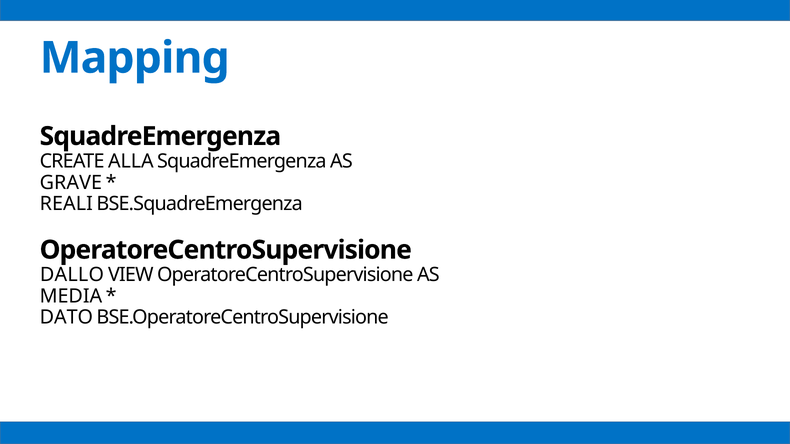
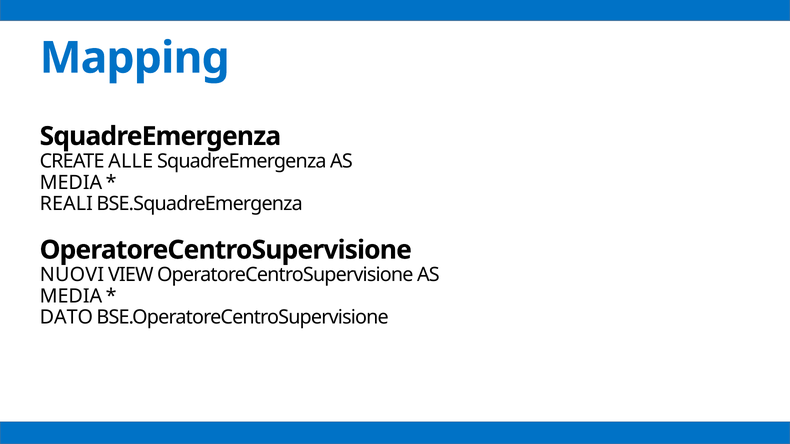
ALLA: ALLA -> ALLE (131, 161)
GRAVE: GRAVE -> MEDIA (71, 183)
DALLO: DALLO -> NUOVI (72, 275)
